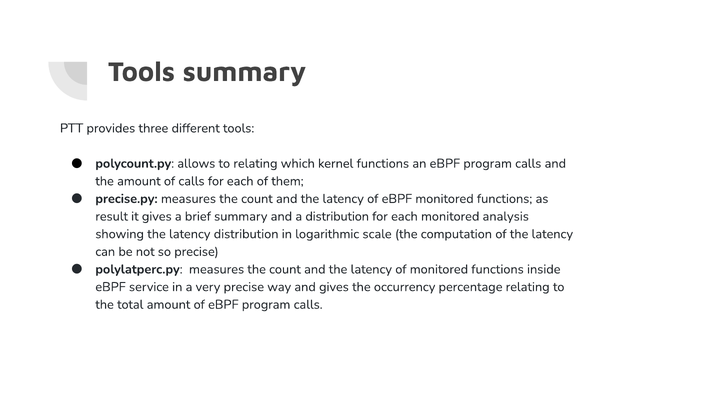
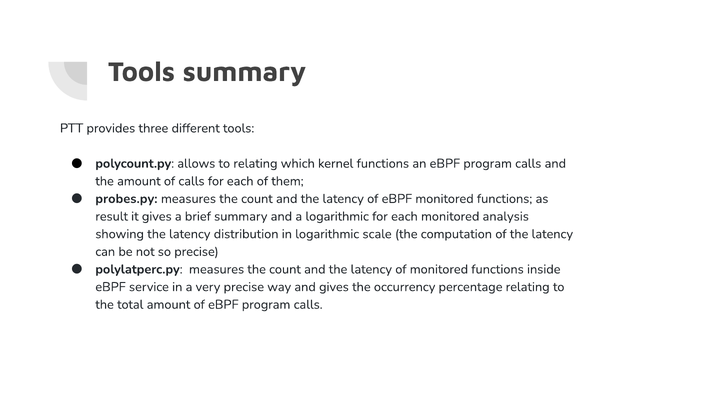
precise.py: precise.py -> probes.py (126, 199)
a distribution: distribution -> logarithmic (337, 216)
